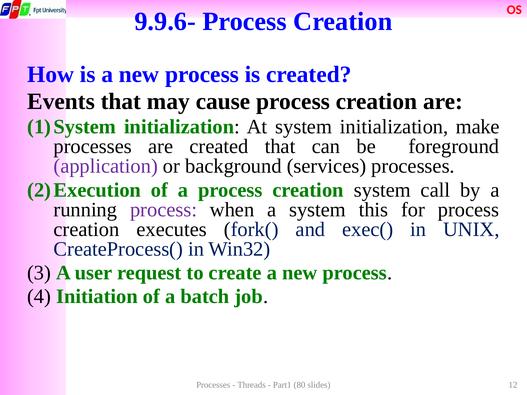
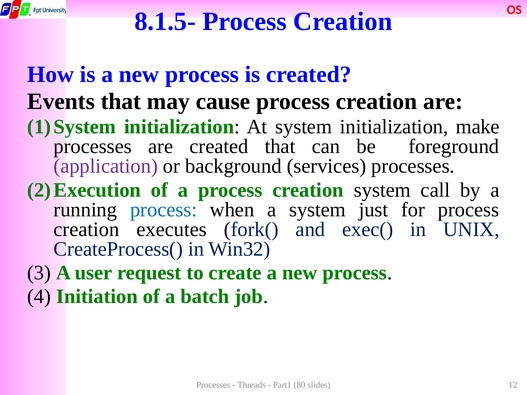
9.9.6-: 9.9.6- -> 8.1.5- (165, 22)
process colour: purple -> blue (164, 210)
this: this -> just (373, 210)
